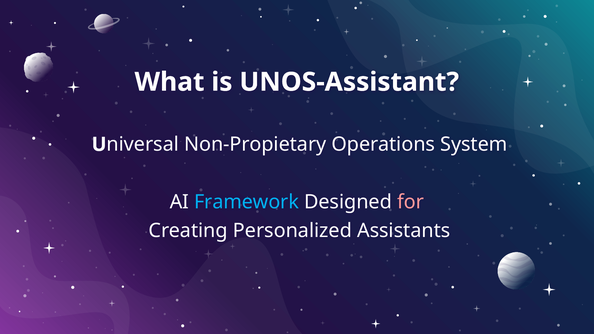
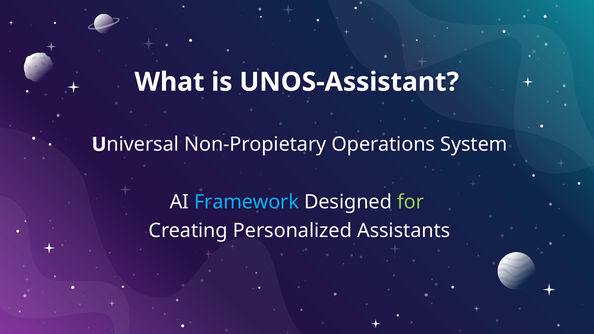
for colour: pink -> light green (411, 202)
